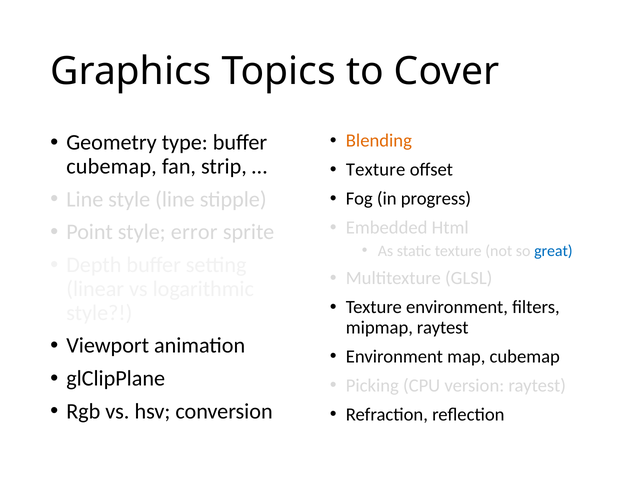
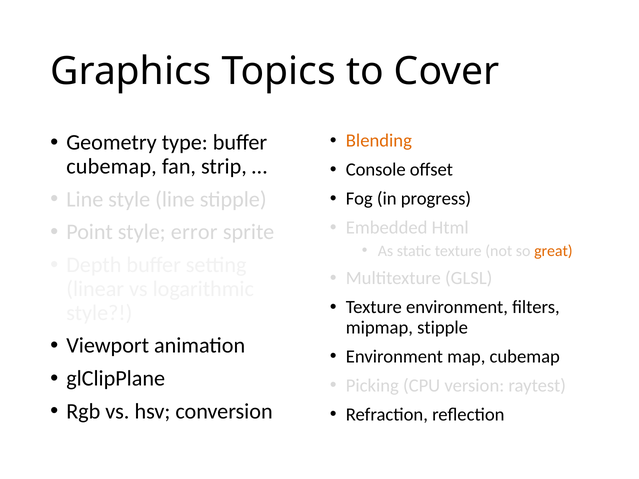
Texture: Texture -> Console (376, 170)
great colour: blue -> orange (553, 251)
mipmap raytest: raytest -> stipple (443, 328)
